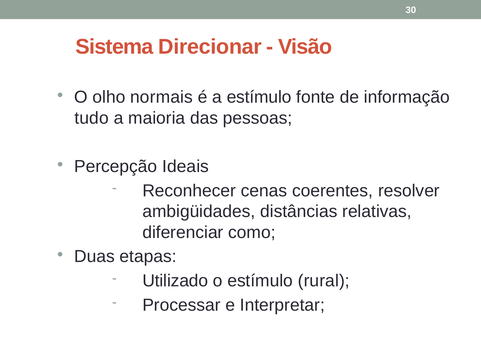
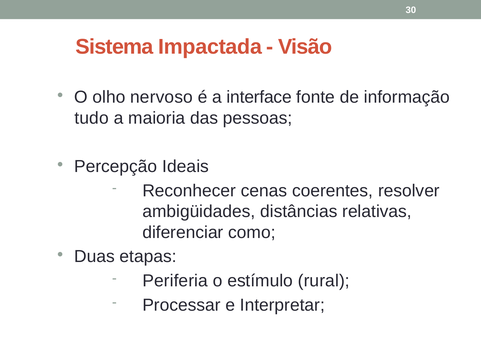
Direcionar: Direcionar -> Impactada (210, 47)
normais: normais -> nervoso (162, 97)
a estímulo: estímulo -> interface (259, 97)
Utilizado: Utilizado -> Periferia (175, 281)
